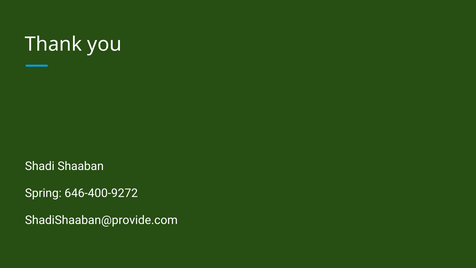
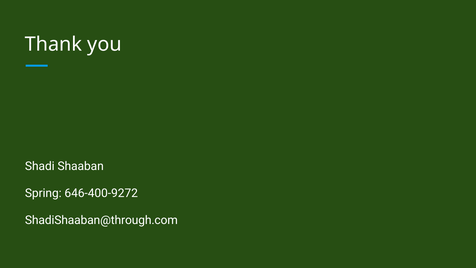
ShadiShaaban@provide.com: ShadiShaaban@provide.com -> ShadiShaaban@through.com (101, 220)
